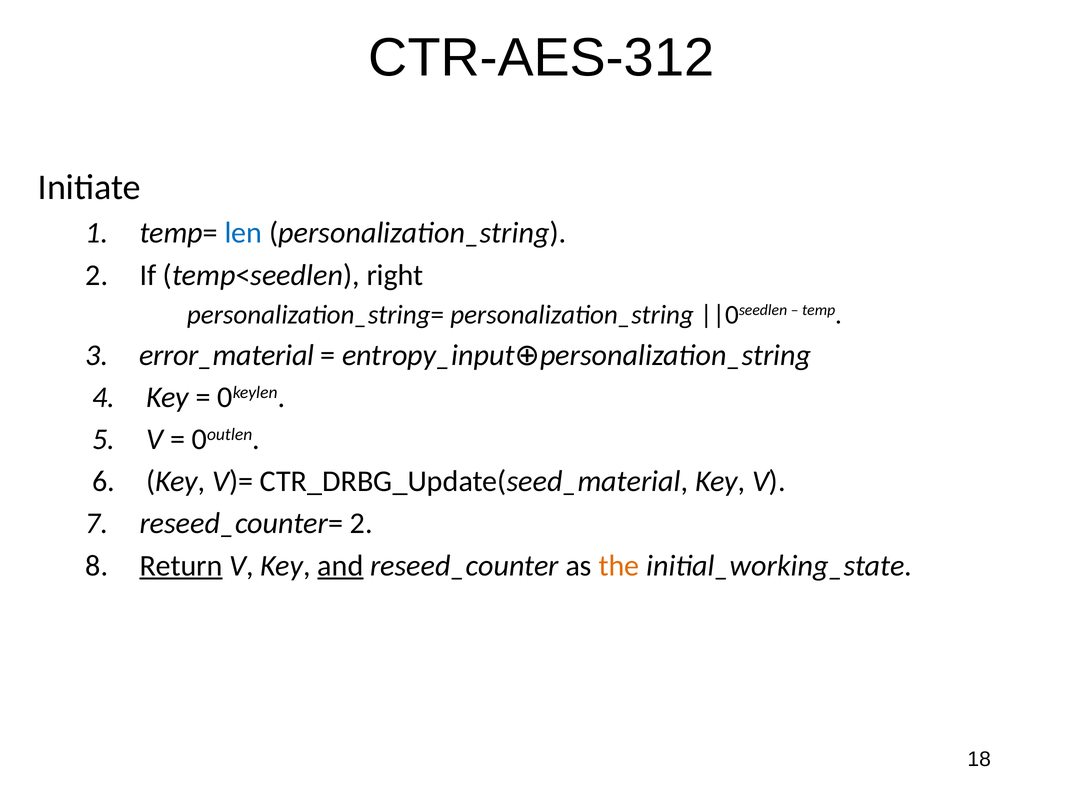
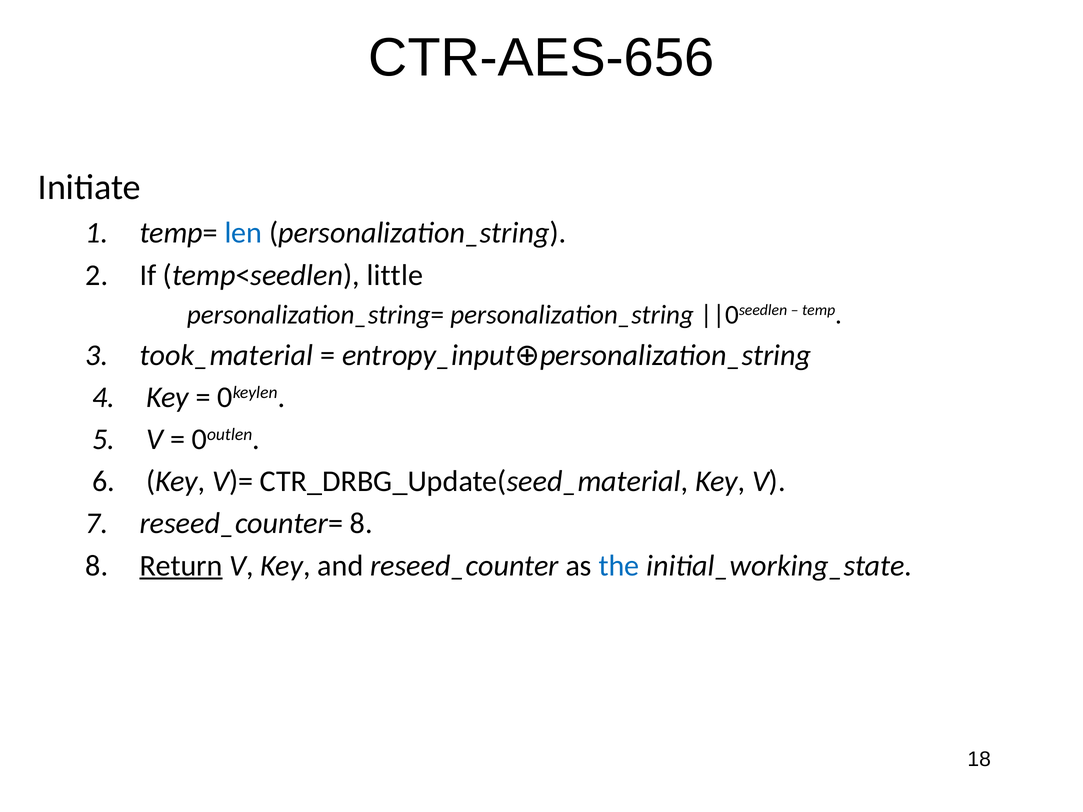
CTR-AES-312: CTR-AES-312 -> CTR-AES-656 (541, 58)
right: right -> little (395, 275)
error_material: error_material -> took_material (226, 355)
reseed_counter= 2: 2 -> 8 (361, 524)
and underline: present -> none (340, 566)
the colour: orange -> blue (619, 566)
